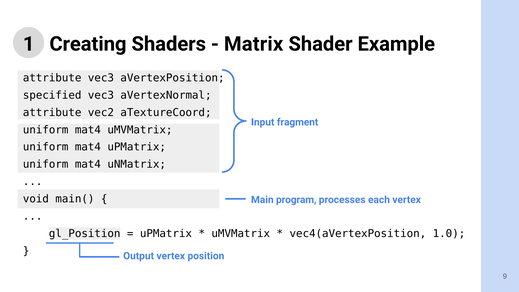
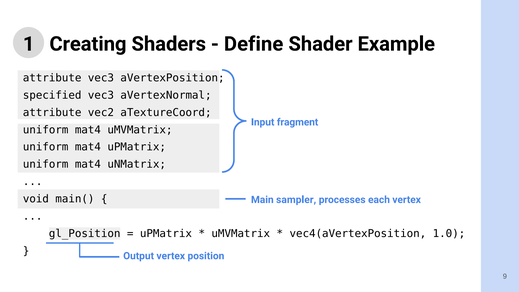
Matrix: Matrix -> Define (254, 44)
program: program -> sampler (296, 200)
